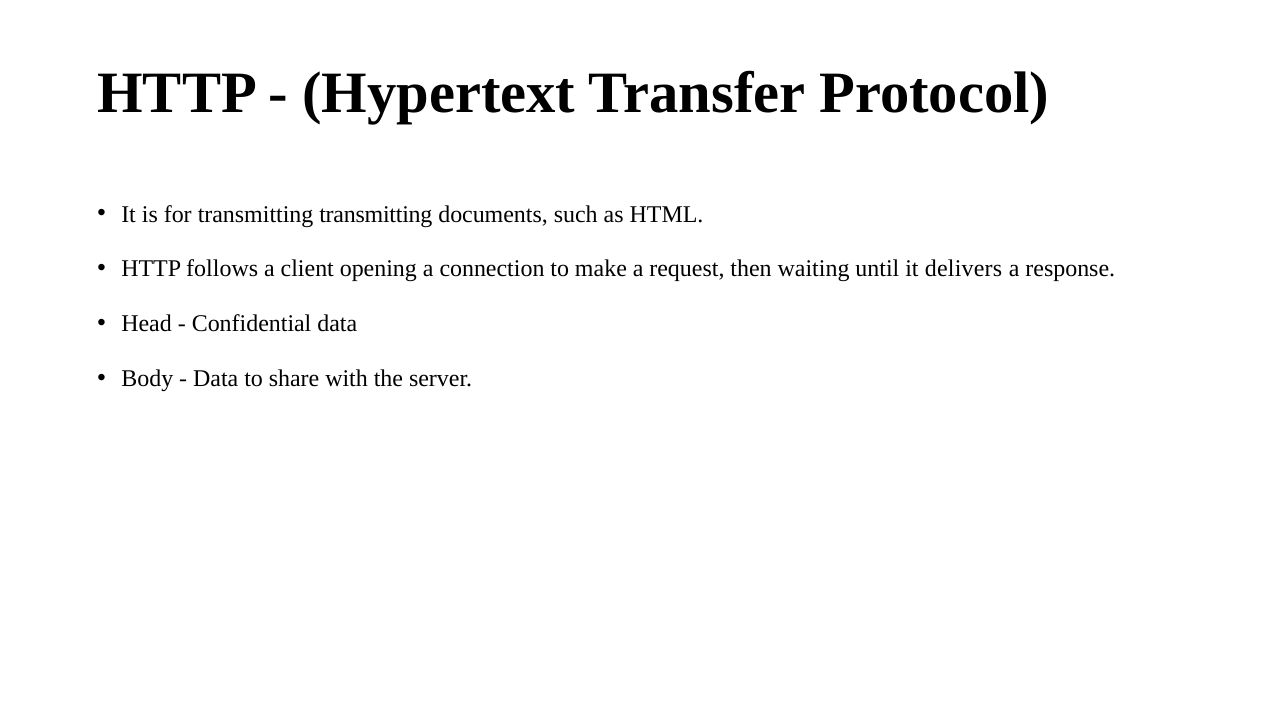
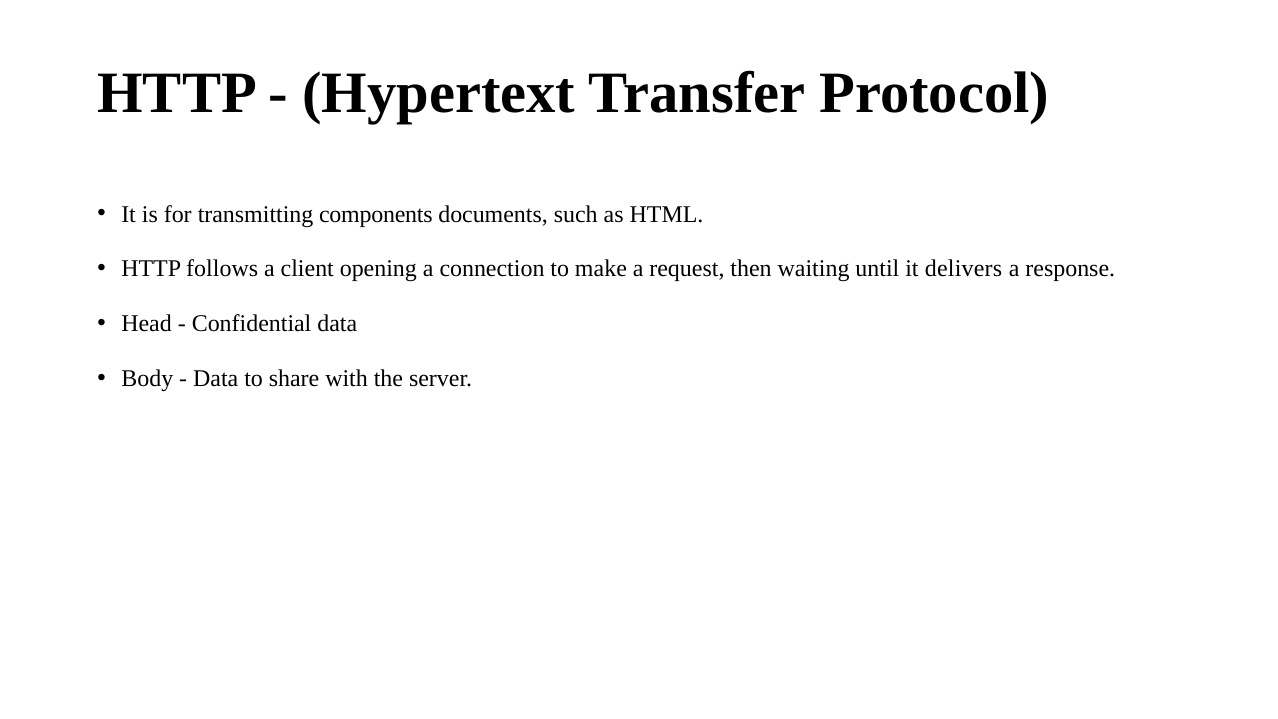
transmitting transmitting: transmitting -> components (376, 214)
